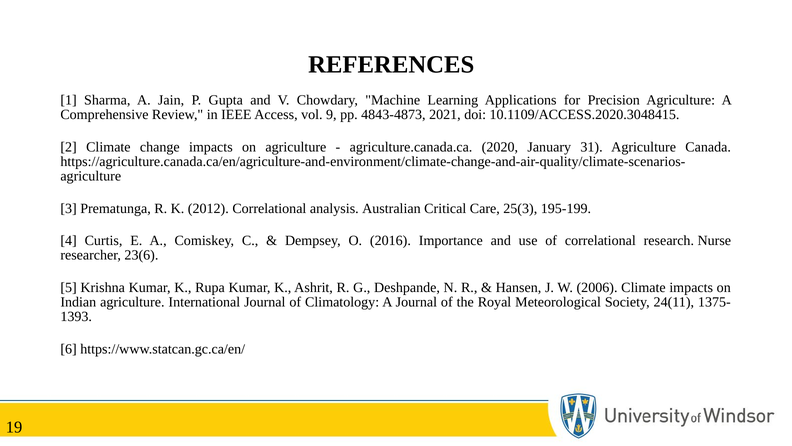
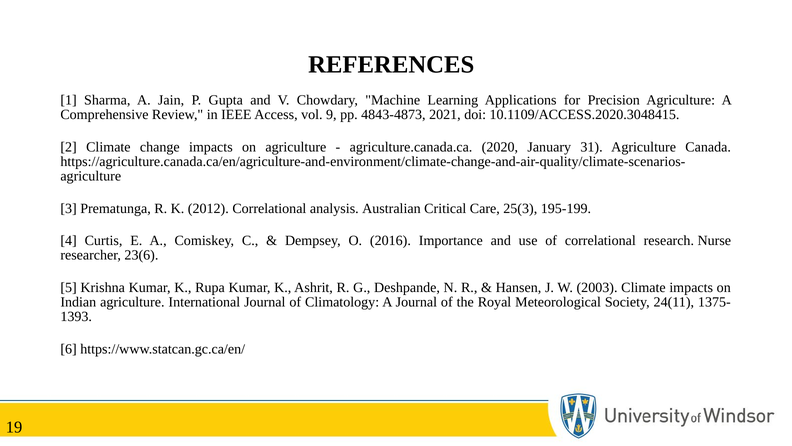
2006: 2006 -> 2003 (597, 287)
